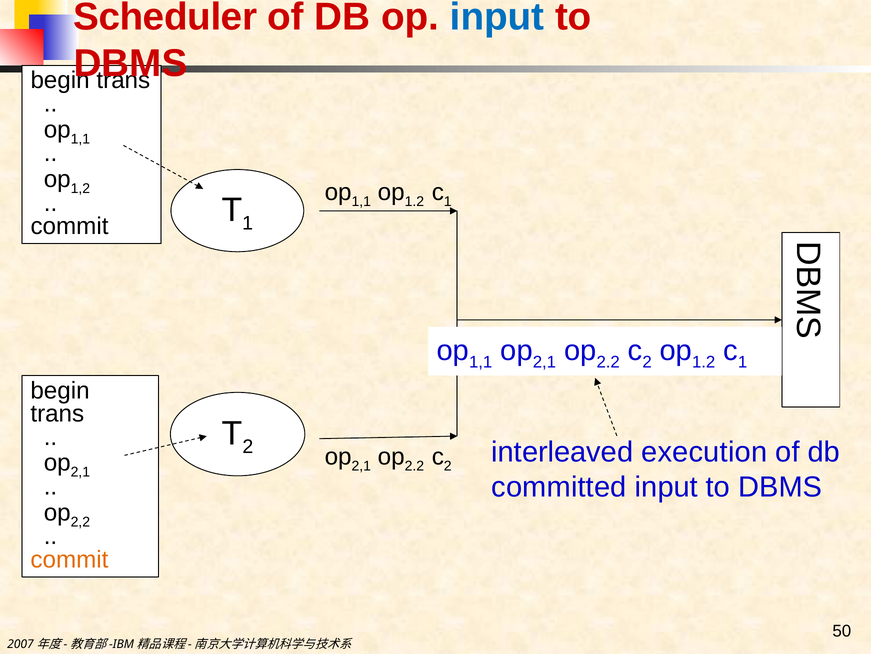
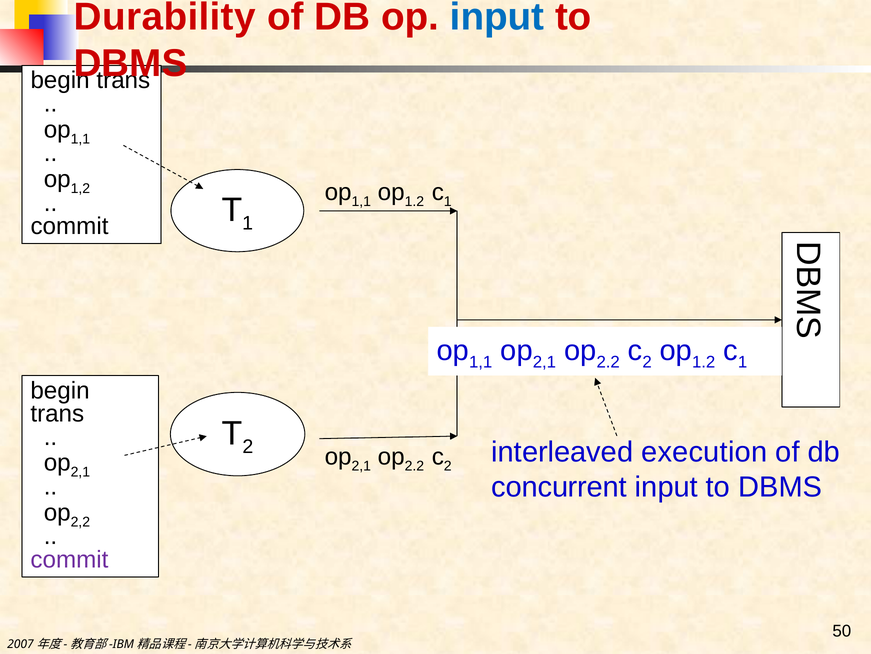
Scheduler: Scheduler -> Durability (165, 17)
committed: committed -> concurrent (559, 487)
commit colour: orange -> purple (69, 559)
